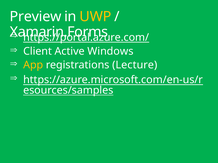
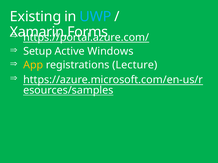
Preview: Preview -> Existing (36, 17)
UWP colour: yellow -> light blue (95, 17)
Client: Client -> Setup (38, 51)
